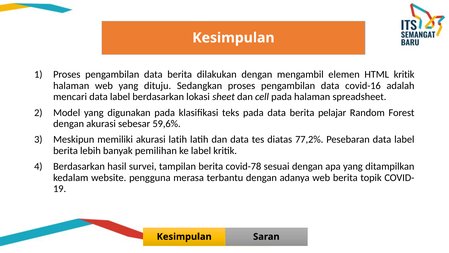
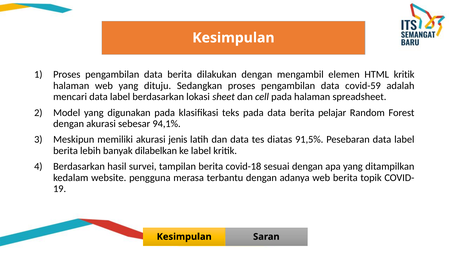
covid-16: covid-16 -> covid-59 (363, 86)
59,6%: 59,6% -> 94,1% (167, 124)
akurasi latih: latih -> jenis (178, 139)
77,2%: 77,2% -> 91,5% (309, 139)
pemilihan: pemilihan -> dilabelkan (156, 150)
covid-78: covid-78 -> covid-18 (243, 166)
